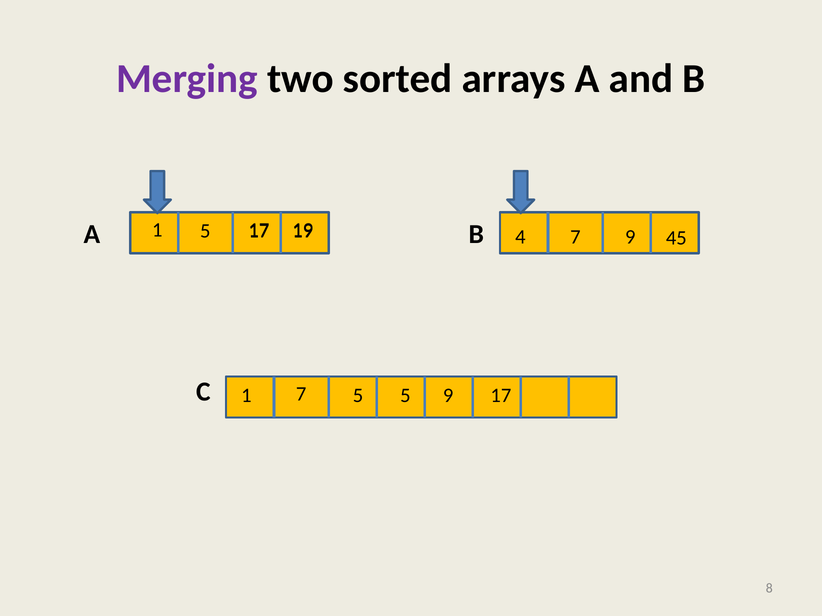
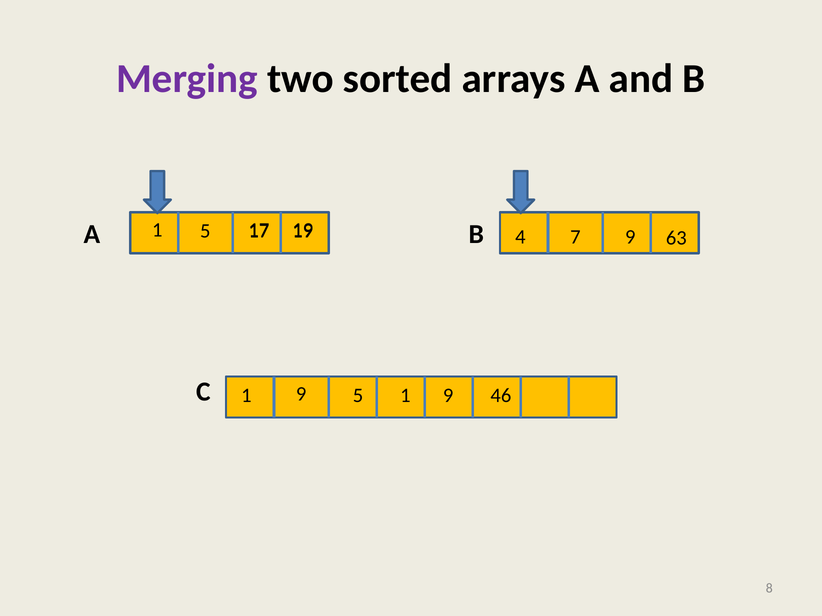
45: 45 -> 63 (676, 238)
5 5: 5 -> 1 (405, 396)
9 17: 17 -> 46 (501, 396)
7: 7 -> 9 (301, 395)
